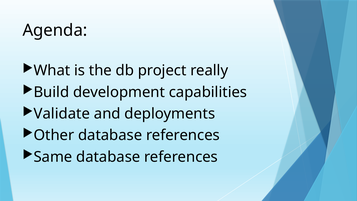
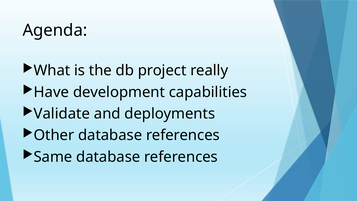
Build: Build -> Have (51, 92)
